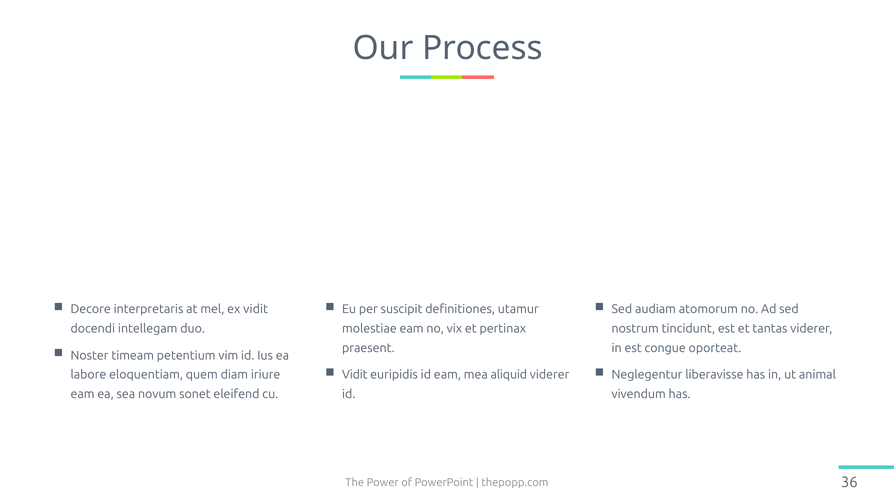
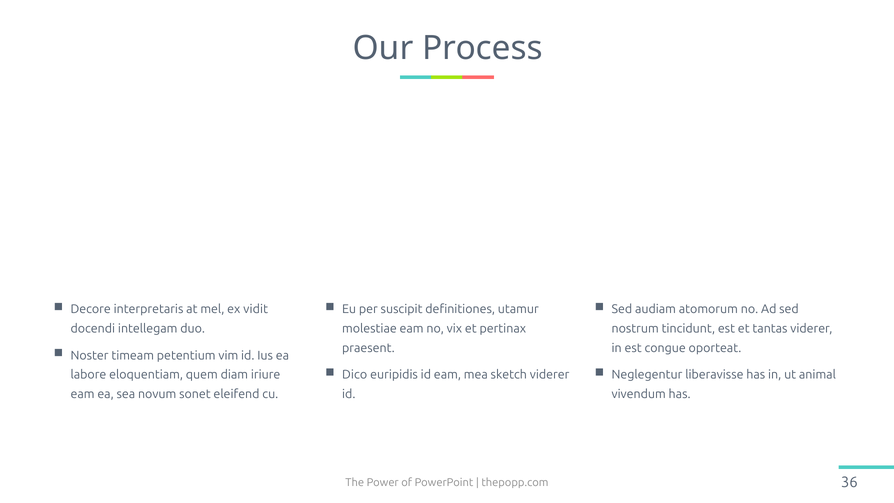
Vidit: Vidit -> Dico (355, 375)
aliquid: aliquid -> sketch (509, 375)
